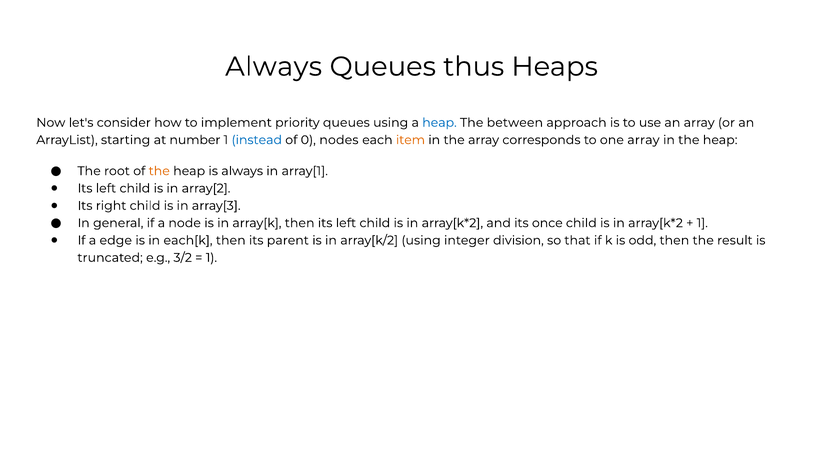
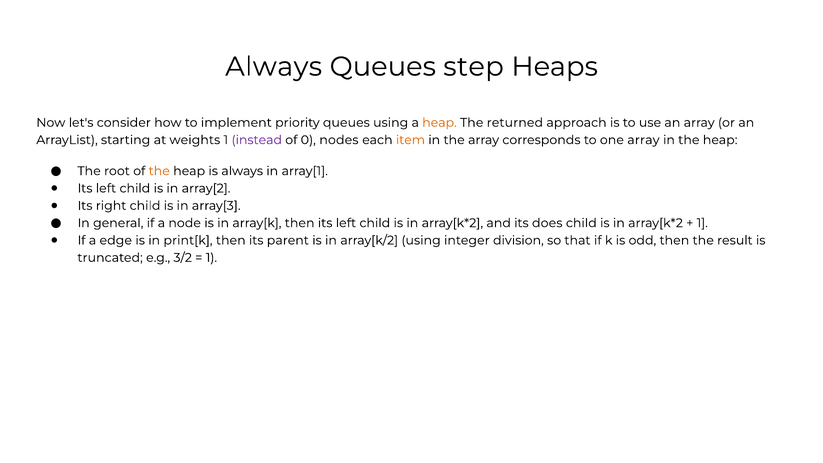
thus: thus -> step (474, 67)
heap colour: blue -> orange (439, 123)
between: between -> returned (515, 123)
number: number -> weights (195, 140)
instead colour: blue -> purple (257, 140)
once: once -> does (547, 223)
each[k: each[k -> print[k (188, 240)
